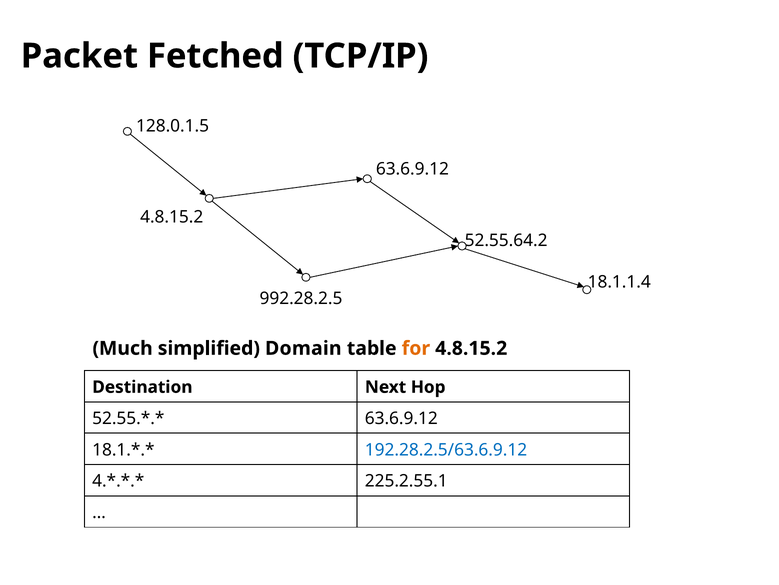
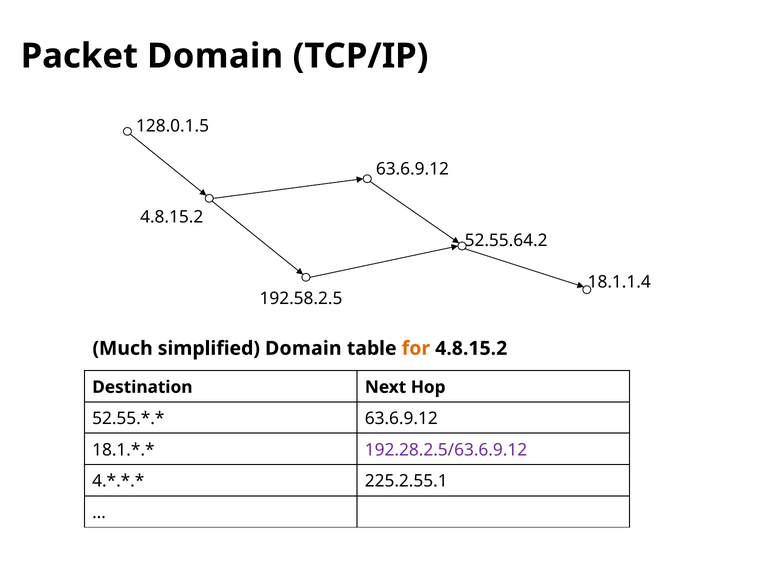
Packet Fetched: Fetched -> Domain (215, 56)
992.28.2.5: 992.28.2.5 -> 192.58.2.5 (301, 298)
192.28.2.5/63.6.9.12 colour: blue -> purple (446, 449)
